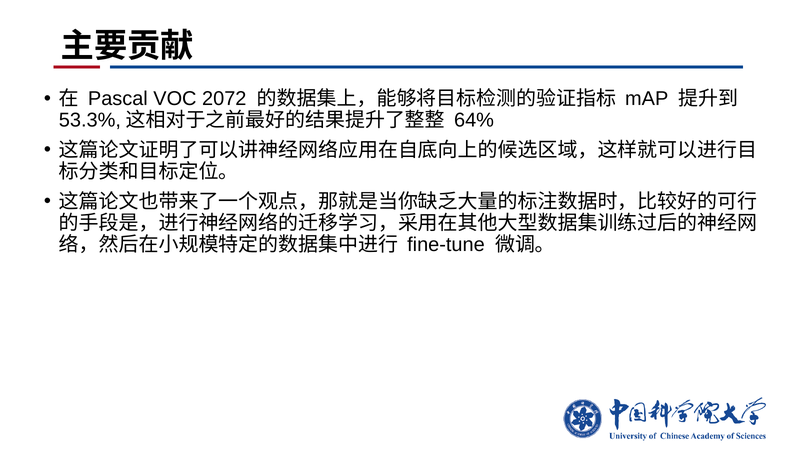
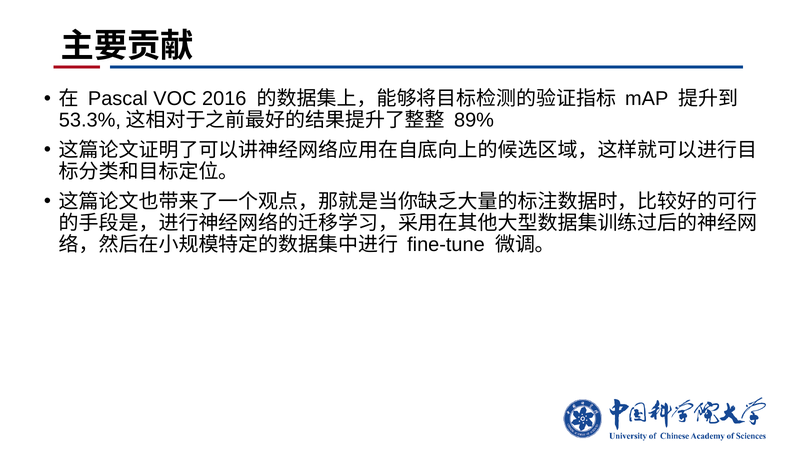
2072: 2072 -> 2016 (224, 99)
64%: 64% -> 89% (474, 120)
